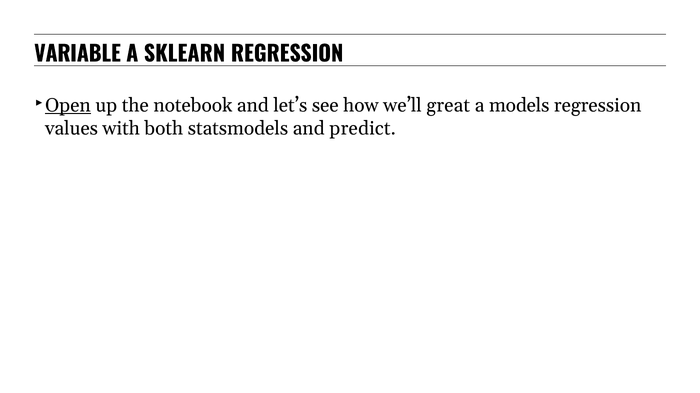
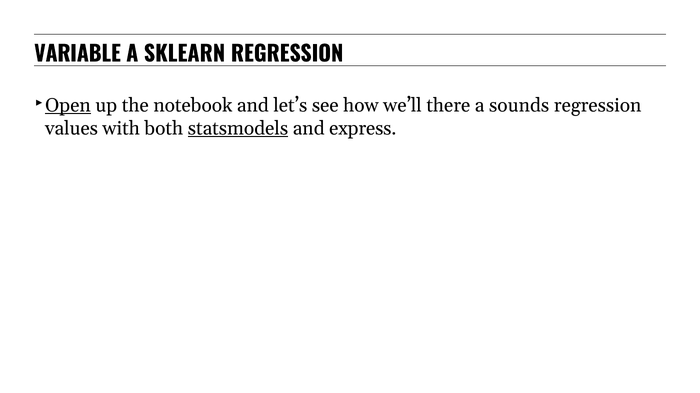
great: great -> there (448, 105)
models: models -> sounds (519, 105)
statsmodels underline: none -> present (238, 128)
predict: predict -> express (363, 128)
